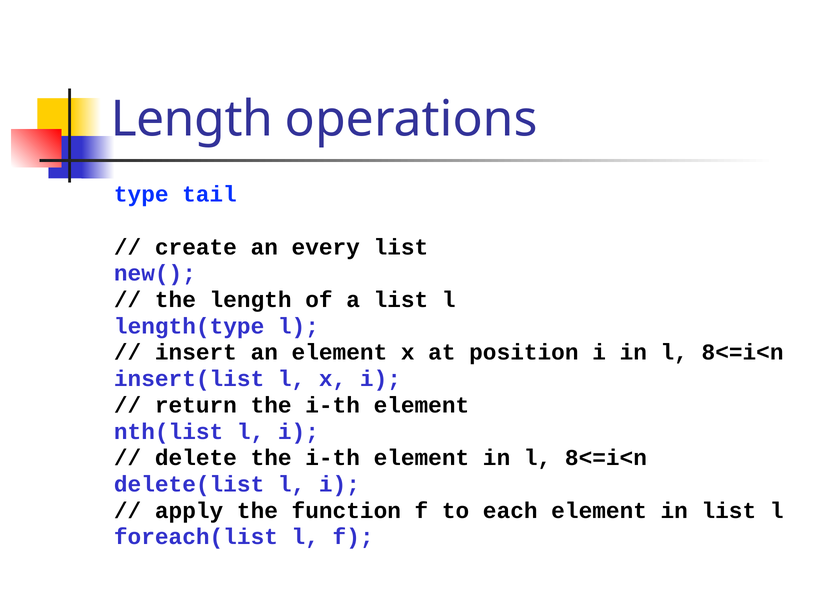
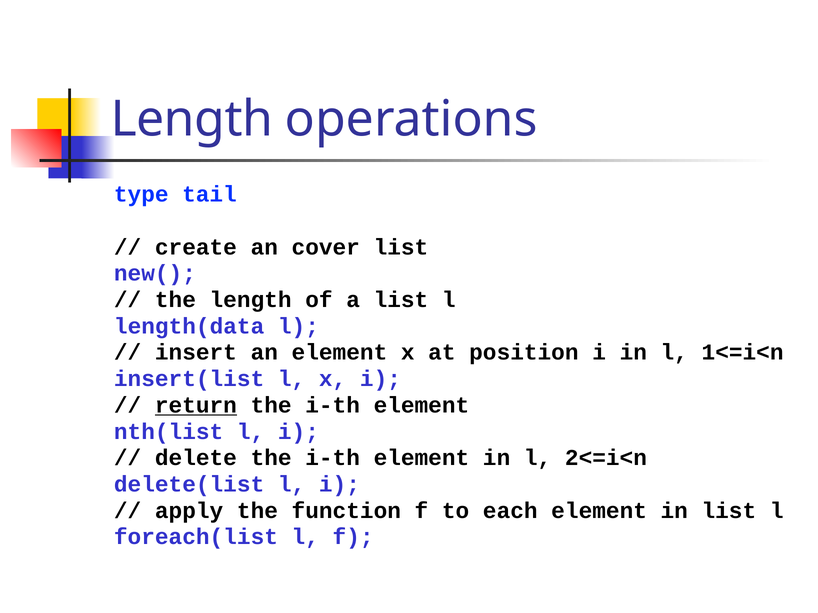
every: every -> cover (326, 247)
length(type: length(type -> length(data (189, 326)
i in l 8<=i<n: 8<=i<n -> 1<=i<n (743, 353)
return underline: none -> present (196, 406)
element in l 8<=i<n: 8<=i<n -> 2<=i<n (606, 458)
